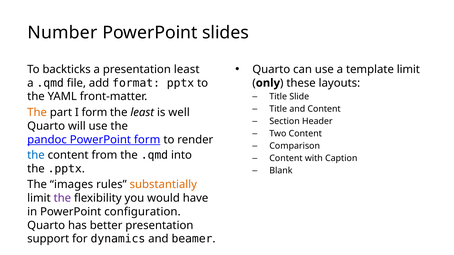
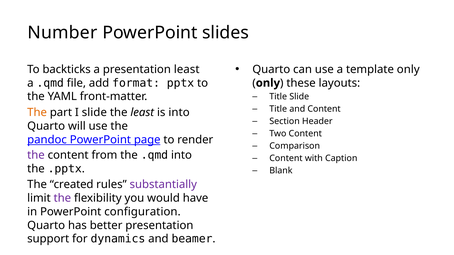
template limit: limit -> only (408, 69)
I form: form -> slide (94, 113)
is well: well -> into (179, 113)
PowerPoint form: form -> page (147, 140)
the colour: blue -> purple (36, 155)
images: images -> created (72, 185)
substantially colour: orange -> purple (163, 185)
